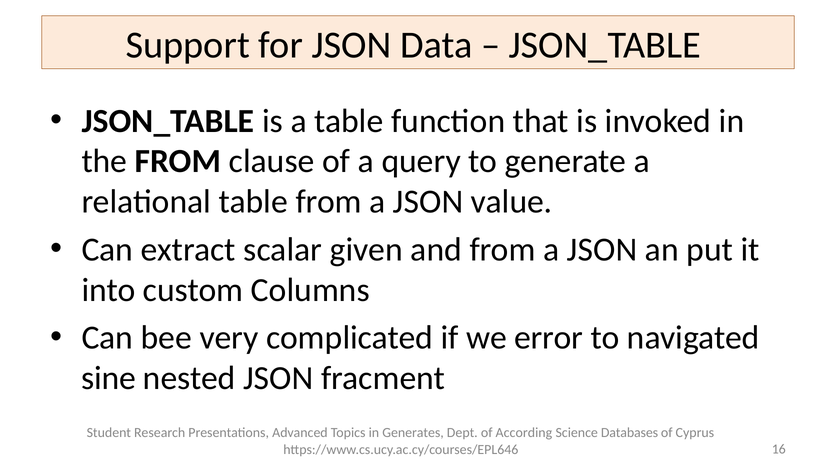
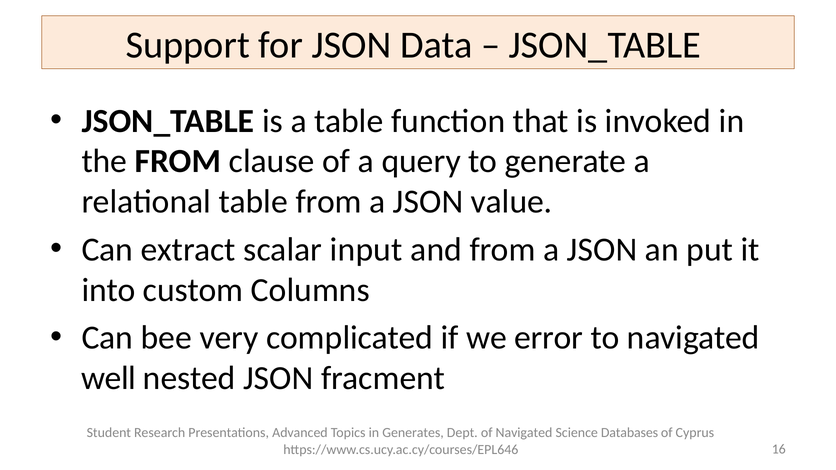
given: given -> input (366, 250)
sine: sine -> well (109, 378)
of According: According -> Navigated (524, 433)
